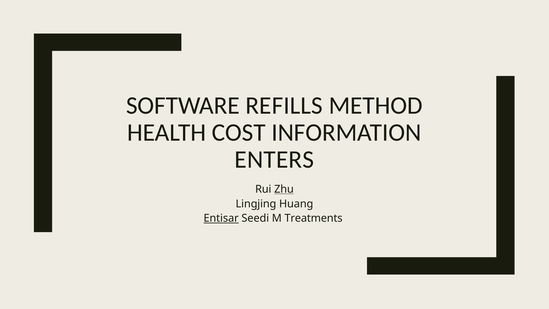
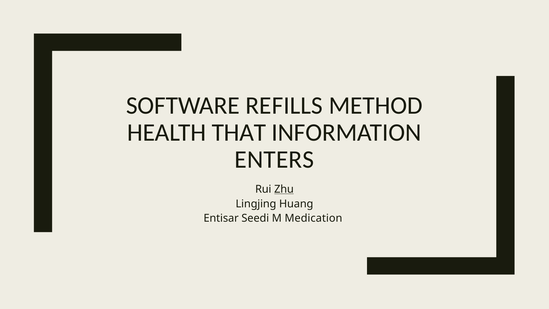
COST: COST -> THAT (239, 132)
Entisar underline: present -> none (221, 218)
Treatments: Treatments -> Medication (313, 218)
